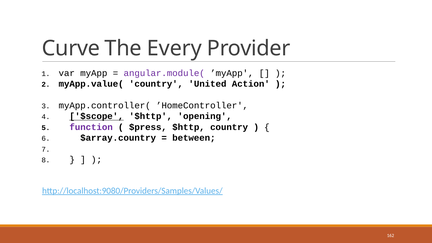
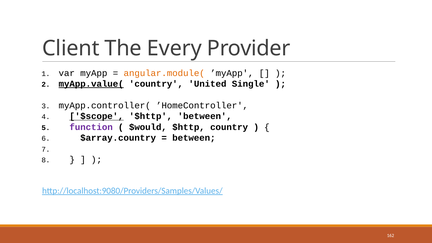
Curve: Curve -> Client (71, 48)
angular.module( colour: purple -> orange (164, 73)
myApp.value( underline: none -> present (91, 84)
Action: Action -> Single (251, 84)
$http opening: opening -> between (205, 116)
$press: $press -> $would (148, 127)
